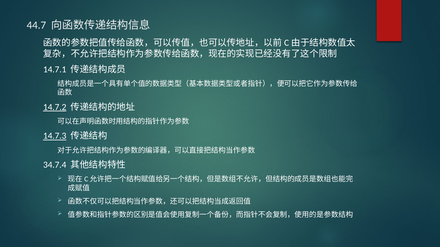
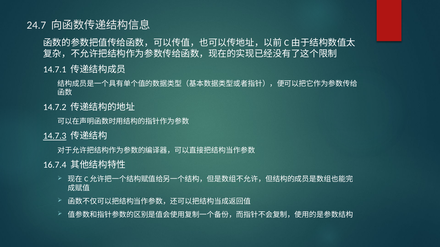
44.7: 44.7 -> 24.7 (36, 25)
14.7.2 underline: present -> none (55, 107)
34.7.4: 34.7.4 -> 16.7.4 (55, 165)
